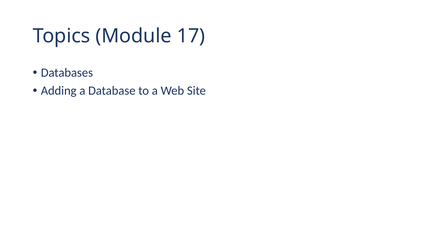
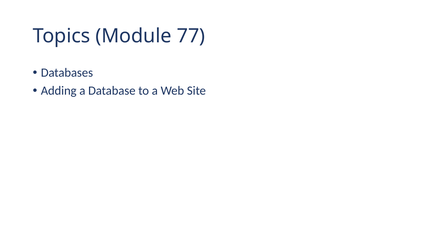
17: 17 -> 77 (191, 36)
